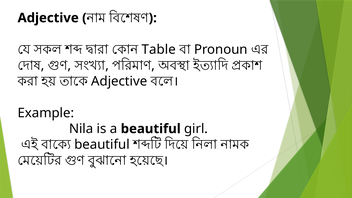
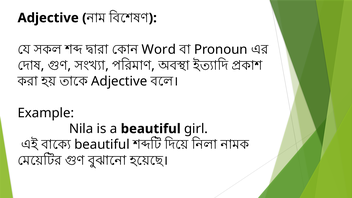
Table: Table -> Word (159, 50)
